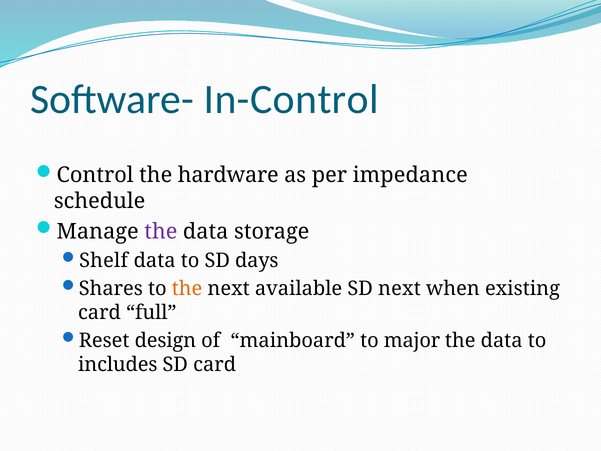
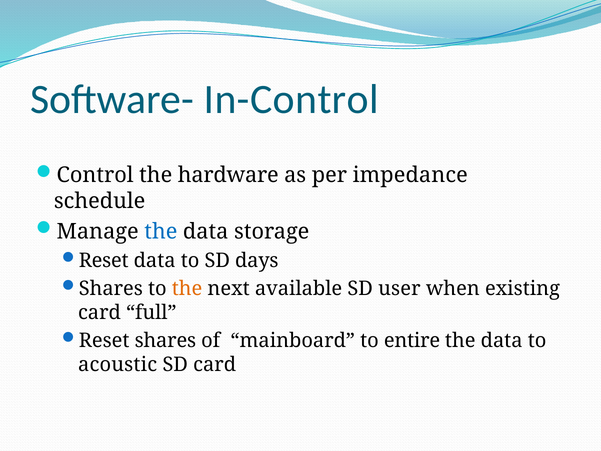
the colour: purple -> blue (161, 231)
Shelf: Shelf -> Reset (104, 260)
SD next: next -> user (399, 288)
Reset design: design -> shares (165, 340)
major: major -> entire (412, 340)
includes: includes -> acoustic (118, 365)
